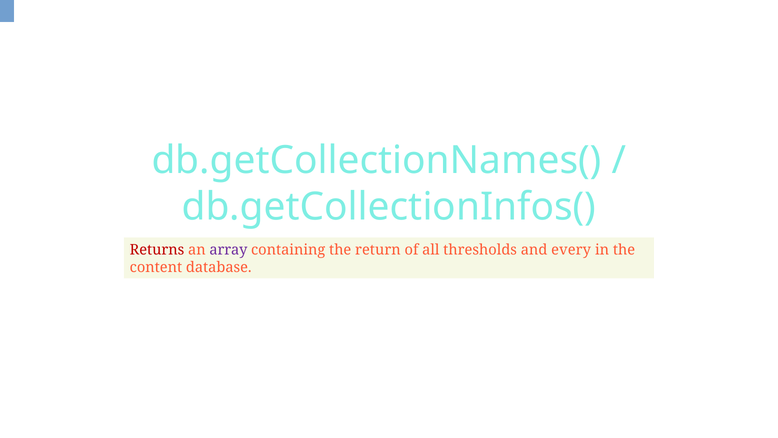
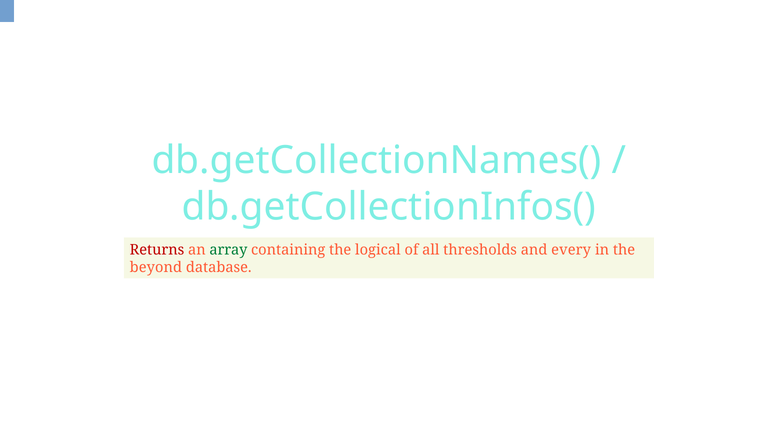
array colour: purple -> green (228, 250)
return: return -> logical (378, 250)
content: content -> beyond (156, 267)
